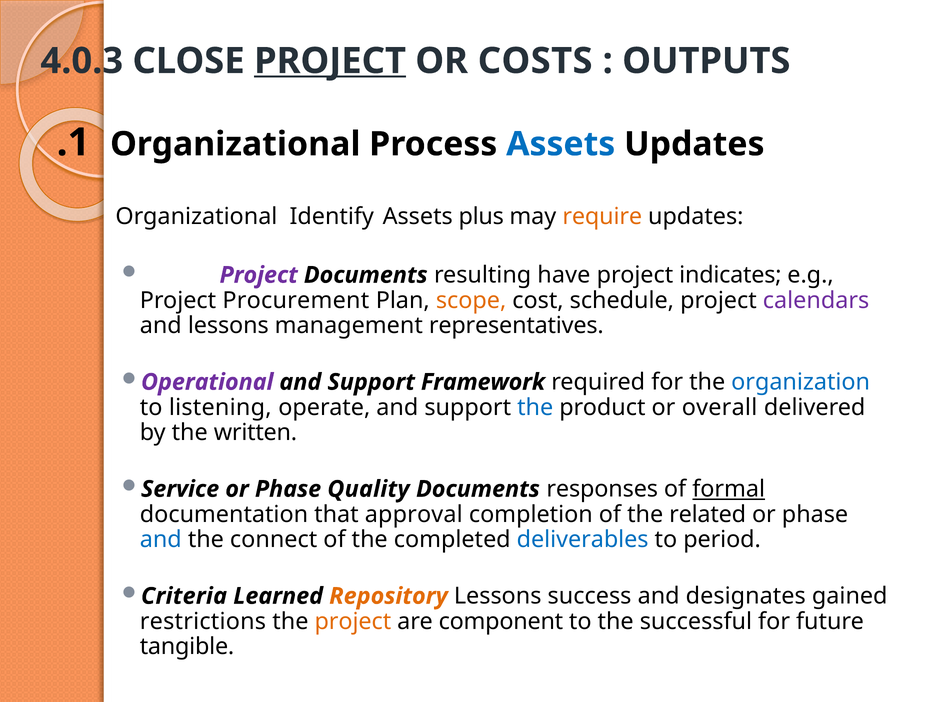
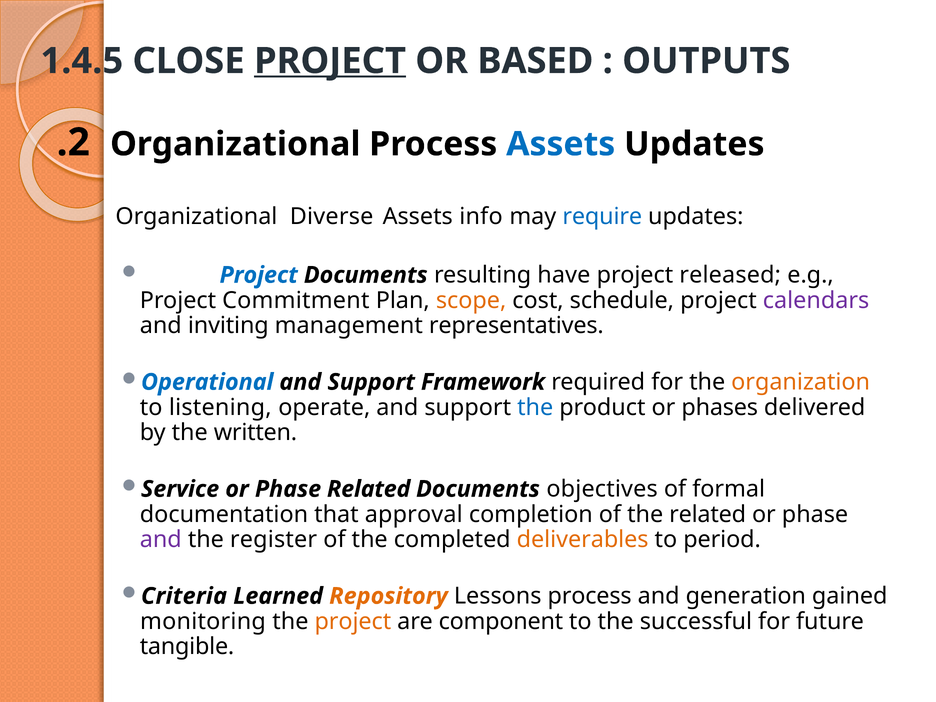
4.0.3: 4.0.3 -> 1.4.5 (82, 61)
COSTS: COSTS -> BASED (535, 61)
.1: .1 -> .2 (73, 142)
Identify: Identify -> Diverse (332, 216)
plus: plus -> info (481, 216)
require colour: orange -> blue (602, 216)
Project colour: purple -> blue (259, 275)
indicates: indicates -> released (730, 275)
Procurement: Procurement -> Commitment (296, 300)
and lessons: lessons -> inviting (228, 326)
Operational colour: purple -> blue (207, 382)
organization colour: blue -> orange (801, 382)
overall: overall -> phases (720, 407)
Phase Quality: Quality -> Related (369, 489)
responses: responses -> objectives (602, 489)
formal underline: present -> none (729, 489)
and colour: blue -> purple (161, 540)
connect: connect -> register (274, 540)
deliverables colour: blue -> orange (583, 540)
Lessons success: success -> process (590, 596)
designates: designates -> generation (746, 596)
restrictions: restrictions -> monitoring (203, 621)
